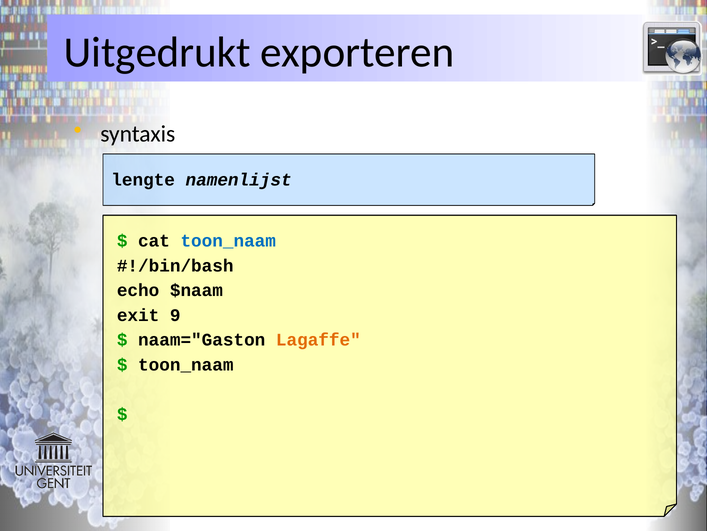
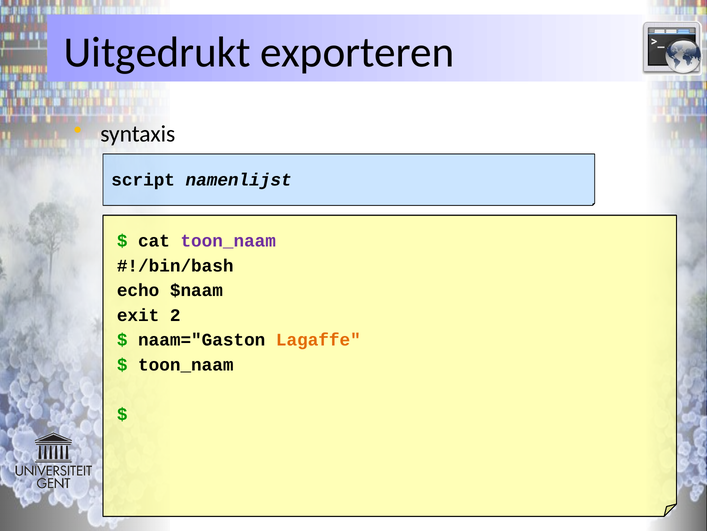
lengte: lengte -> script (143, 180)
toon_naam colour: blue -> purple (228, 241)
9: 9 -> 2 (175, 315)
